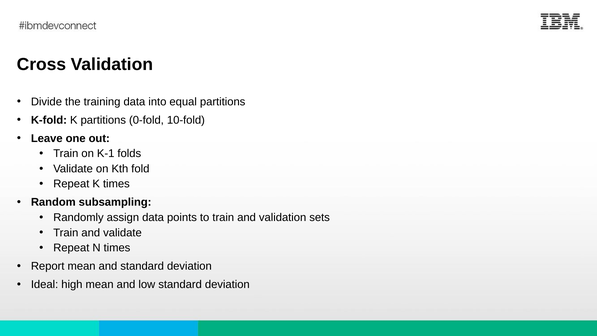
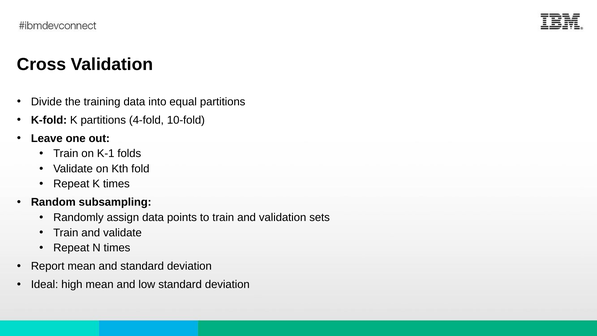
0-fold: 0-fold -> 4-fold (146, 120)
